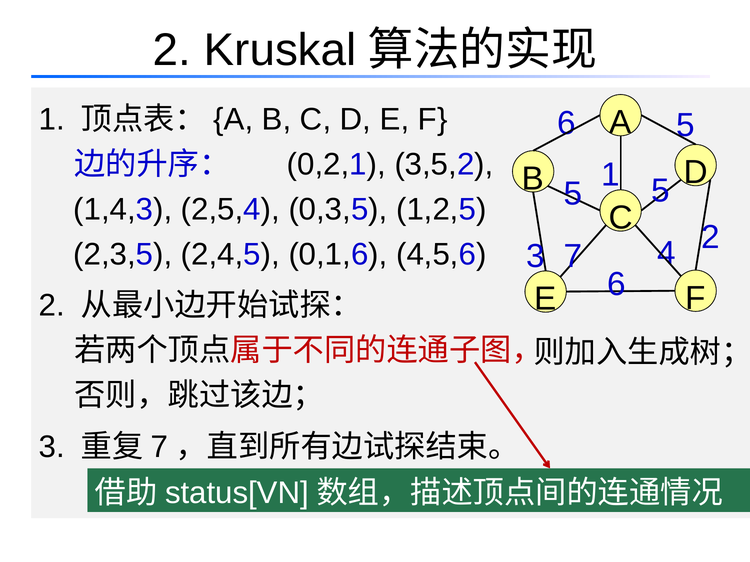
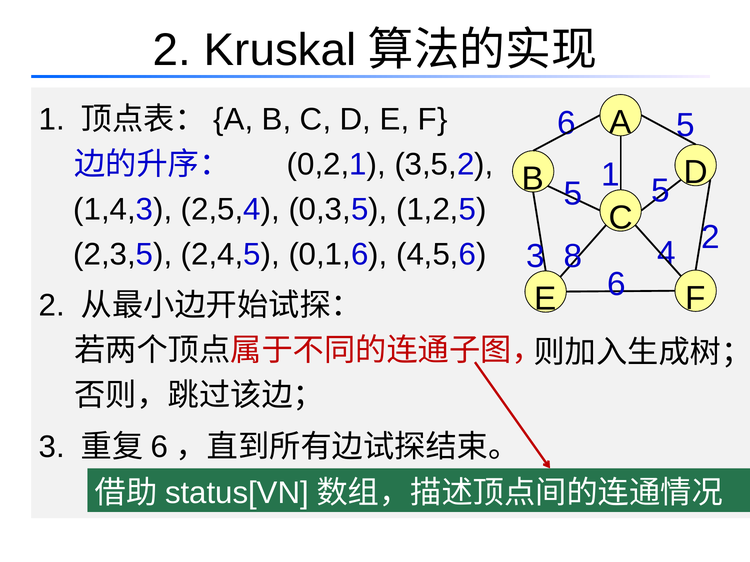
3 7: 7 -> 8 (573, 256)
7: 7 -> 6 (160, 447)
